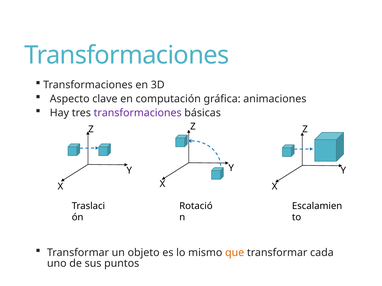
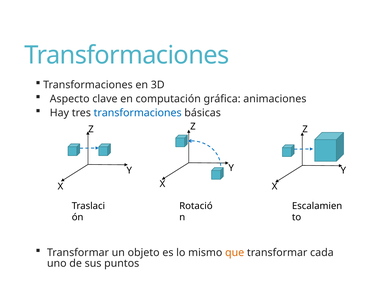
transformaciones colour: purple -> blue (138, 113)
